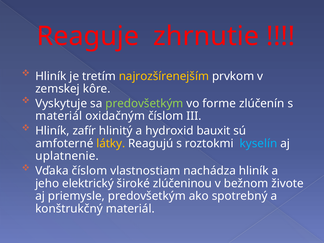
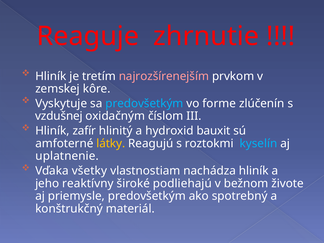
najrozšírenejším colour: yellow -> pink (164, 76)
predovšetkým colour: light green -> light blue (144, 103)
materiál: materiál -> vzdušnej (59, 116)
Vďaka číslom: číslom -> všetky (89, 171)
elektrický: elektrický -> reaktívny (88, 183)
zlúčeninou: zlúčeninou -> podliehajú (182, 183)
